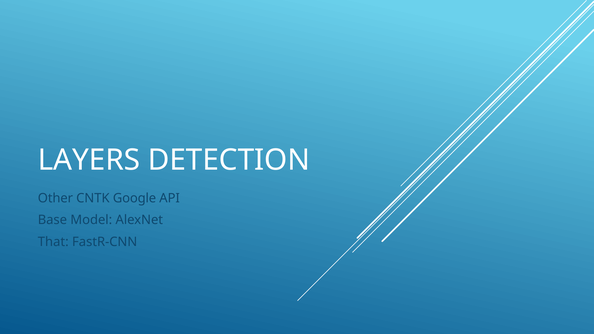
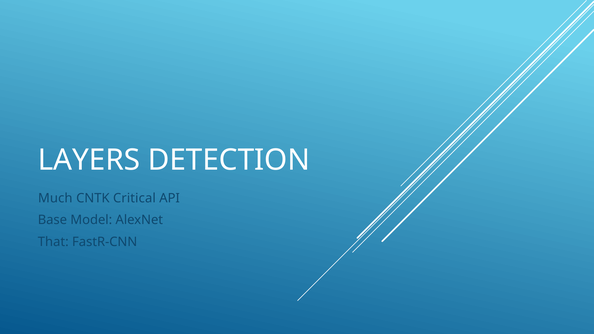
Other: Other -> Much (55, 198)
Google: Google -> Critical (134, 198)
